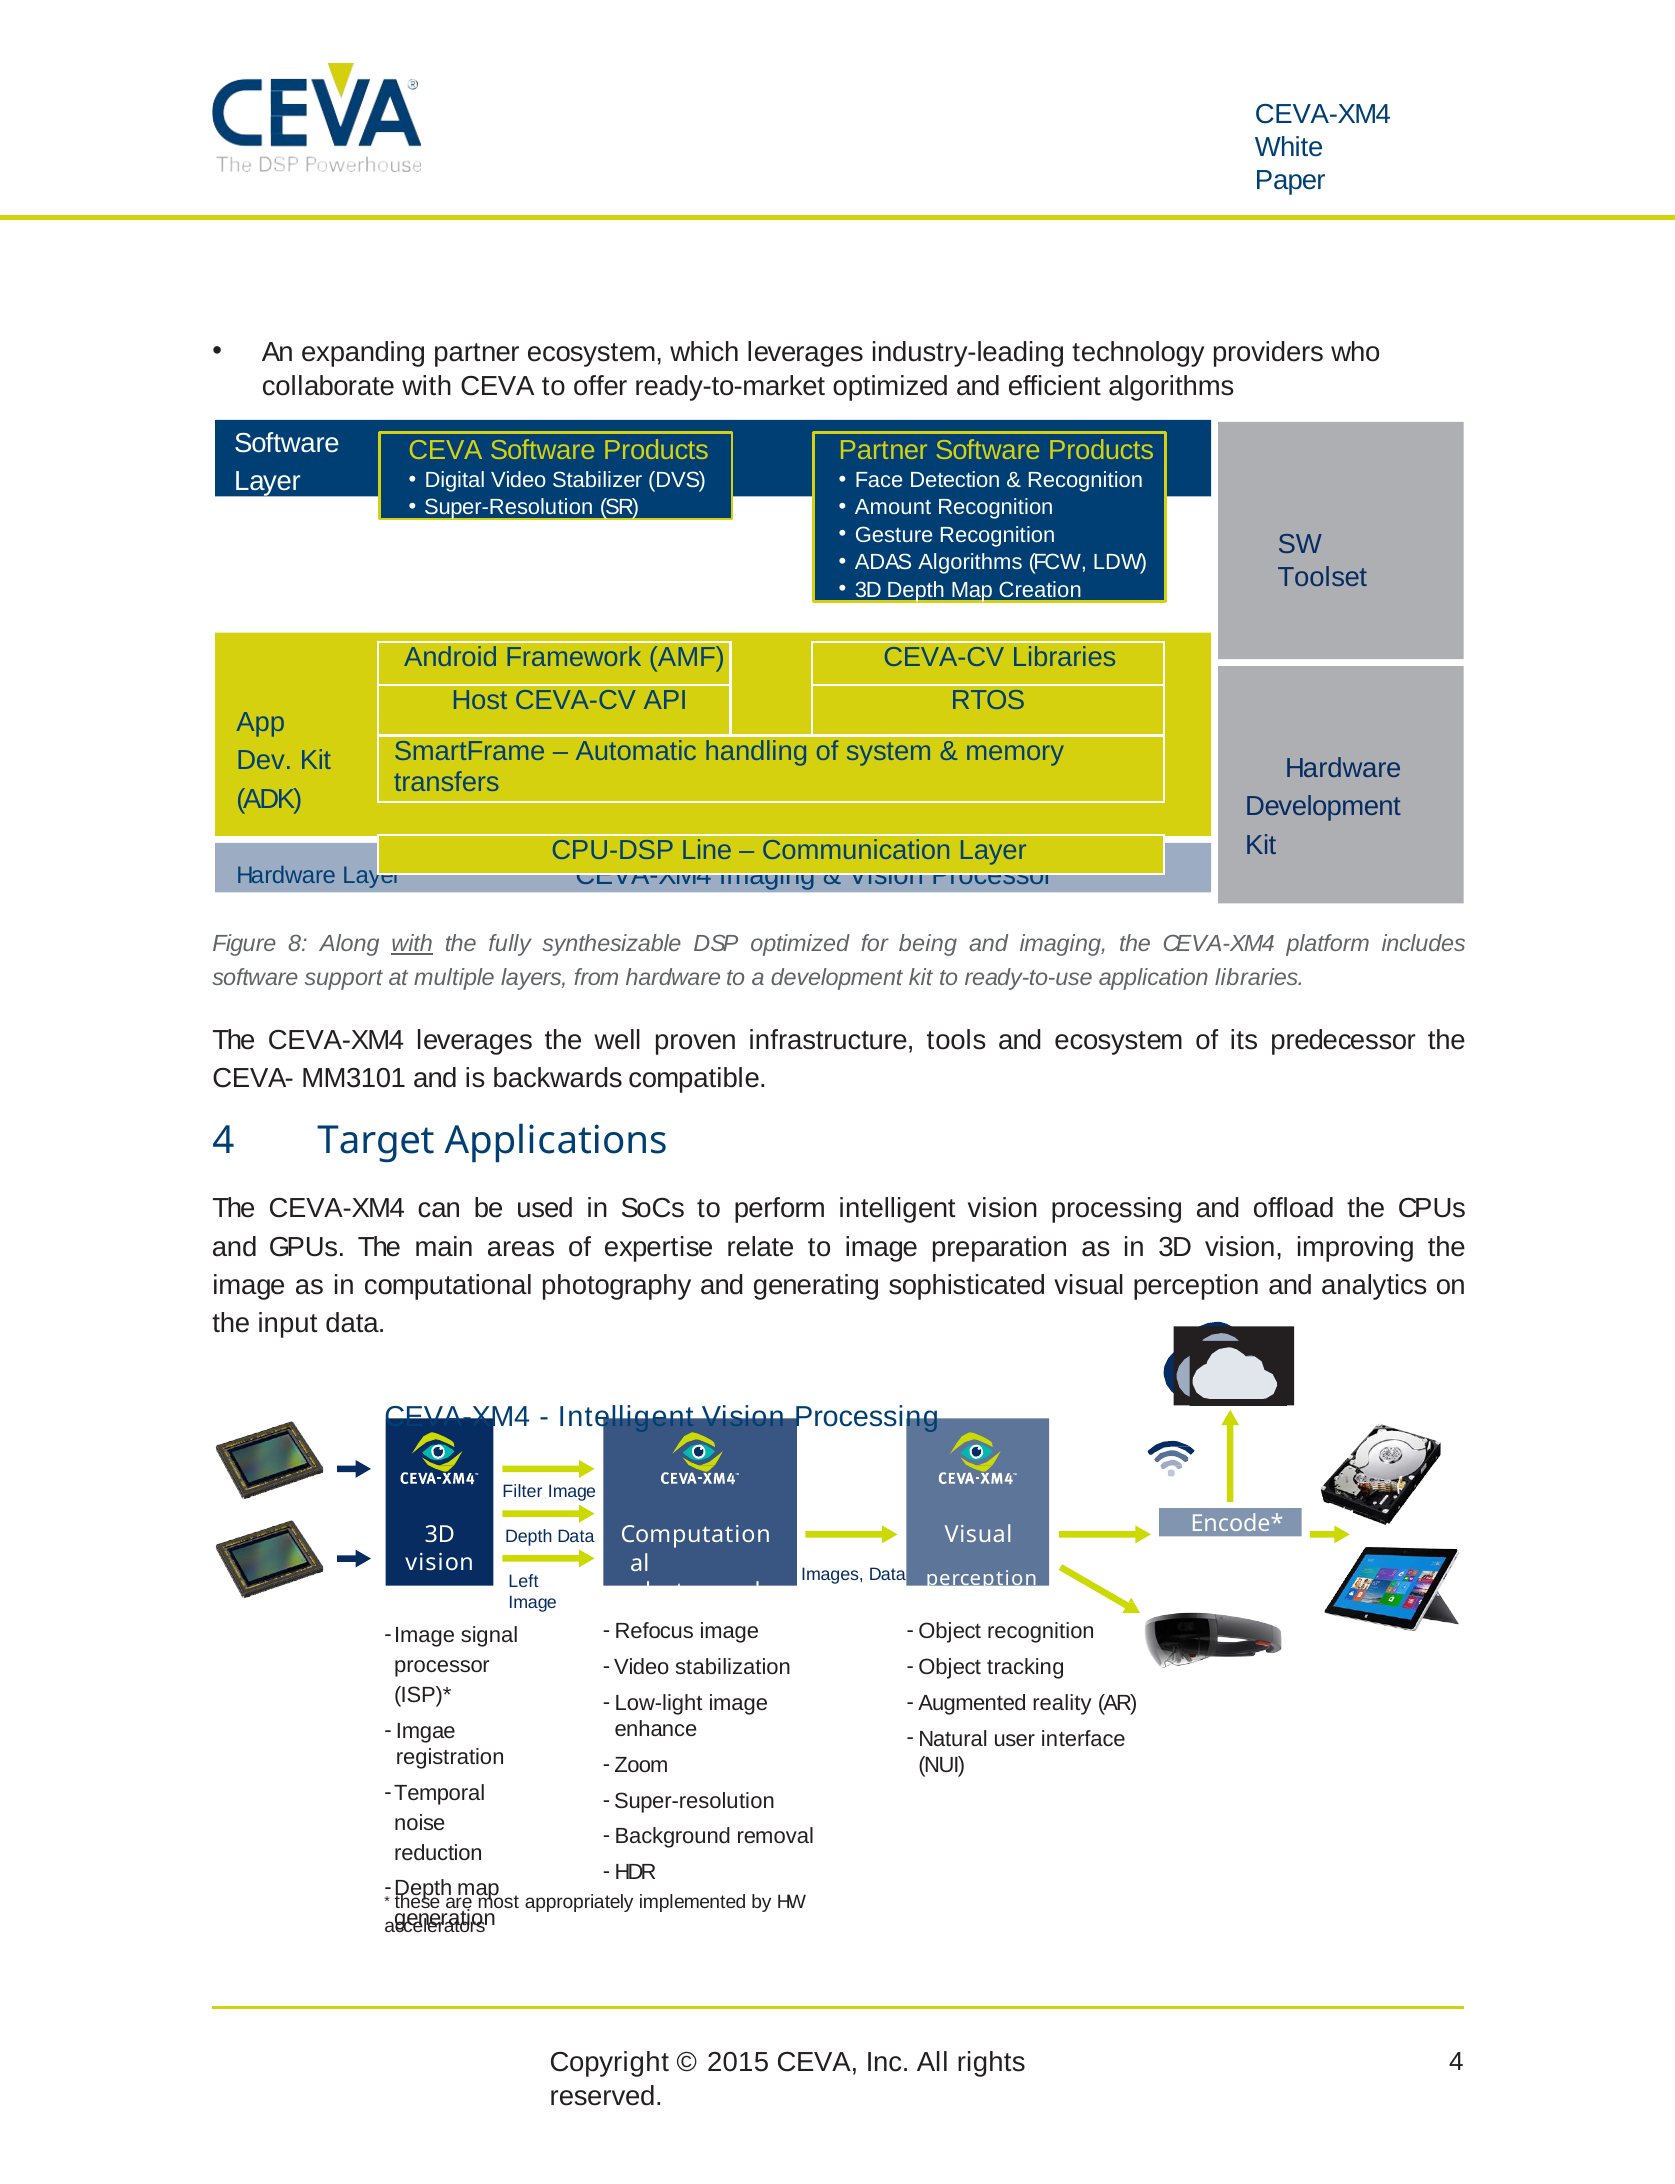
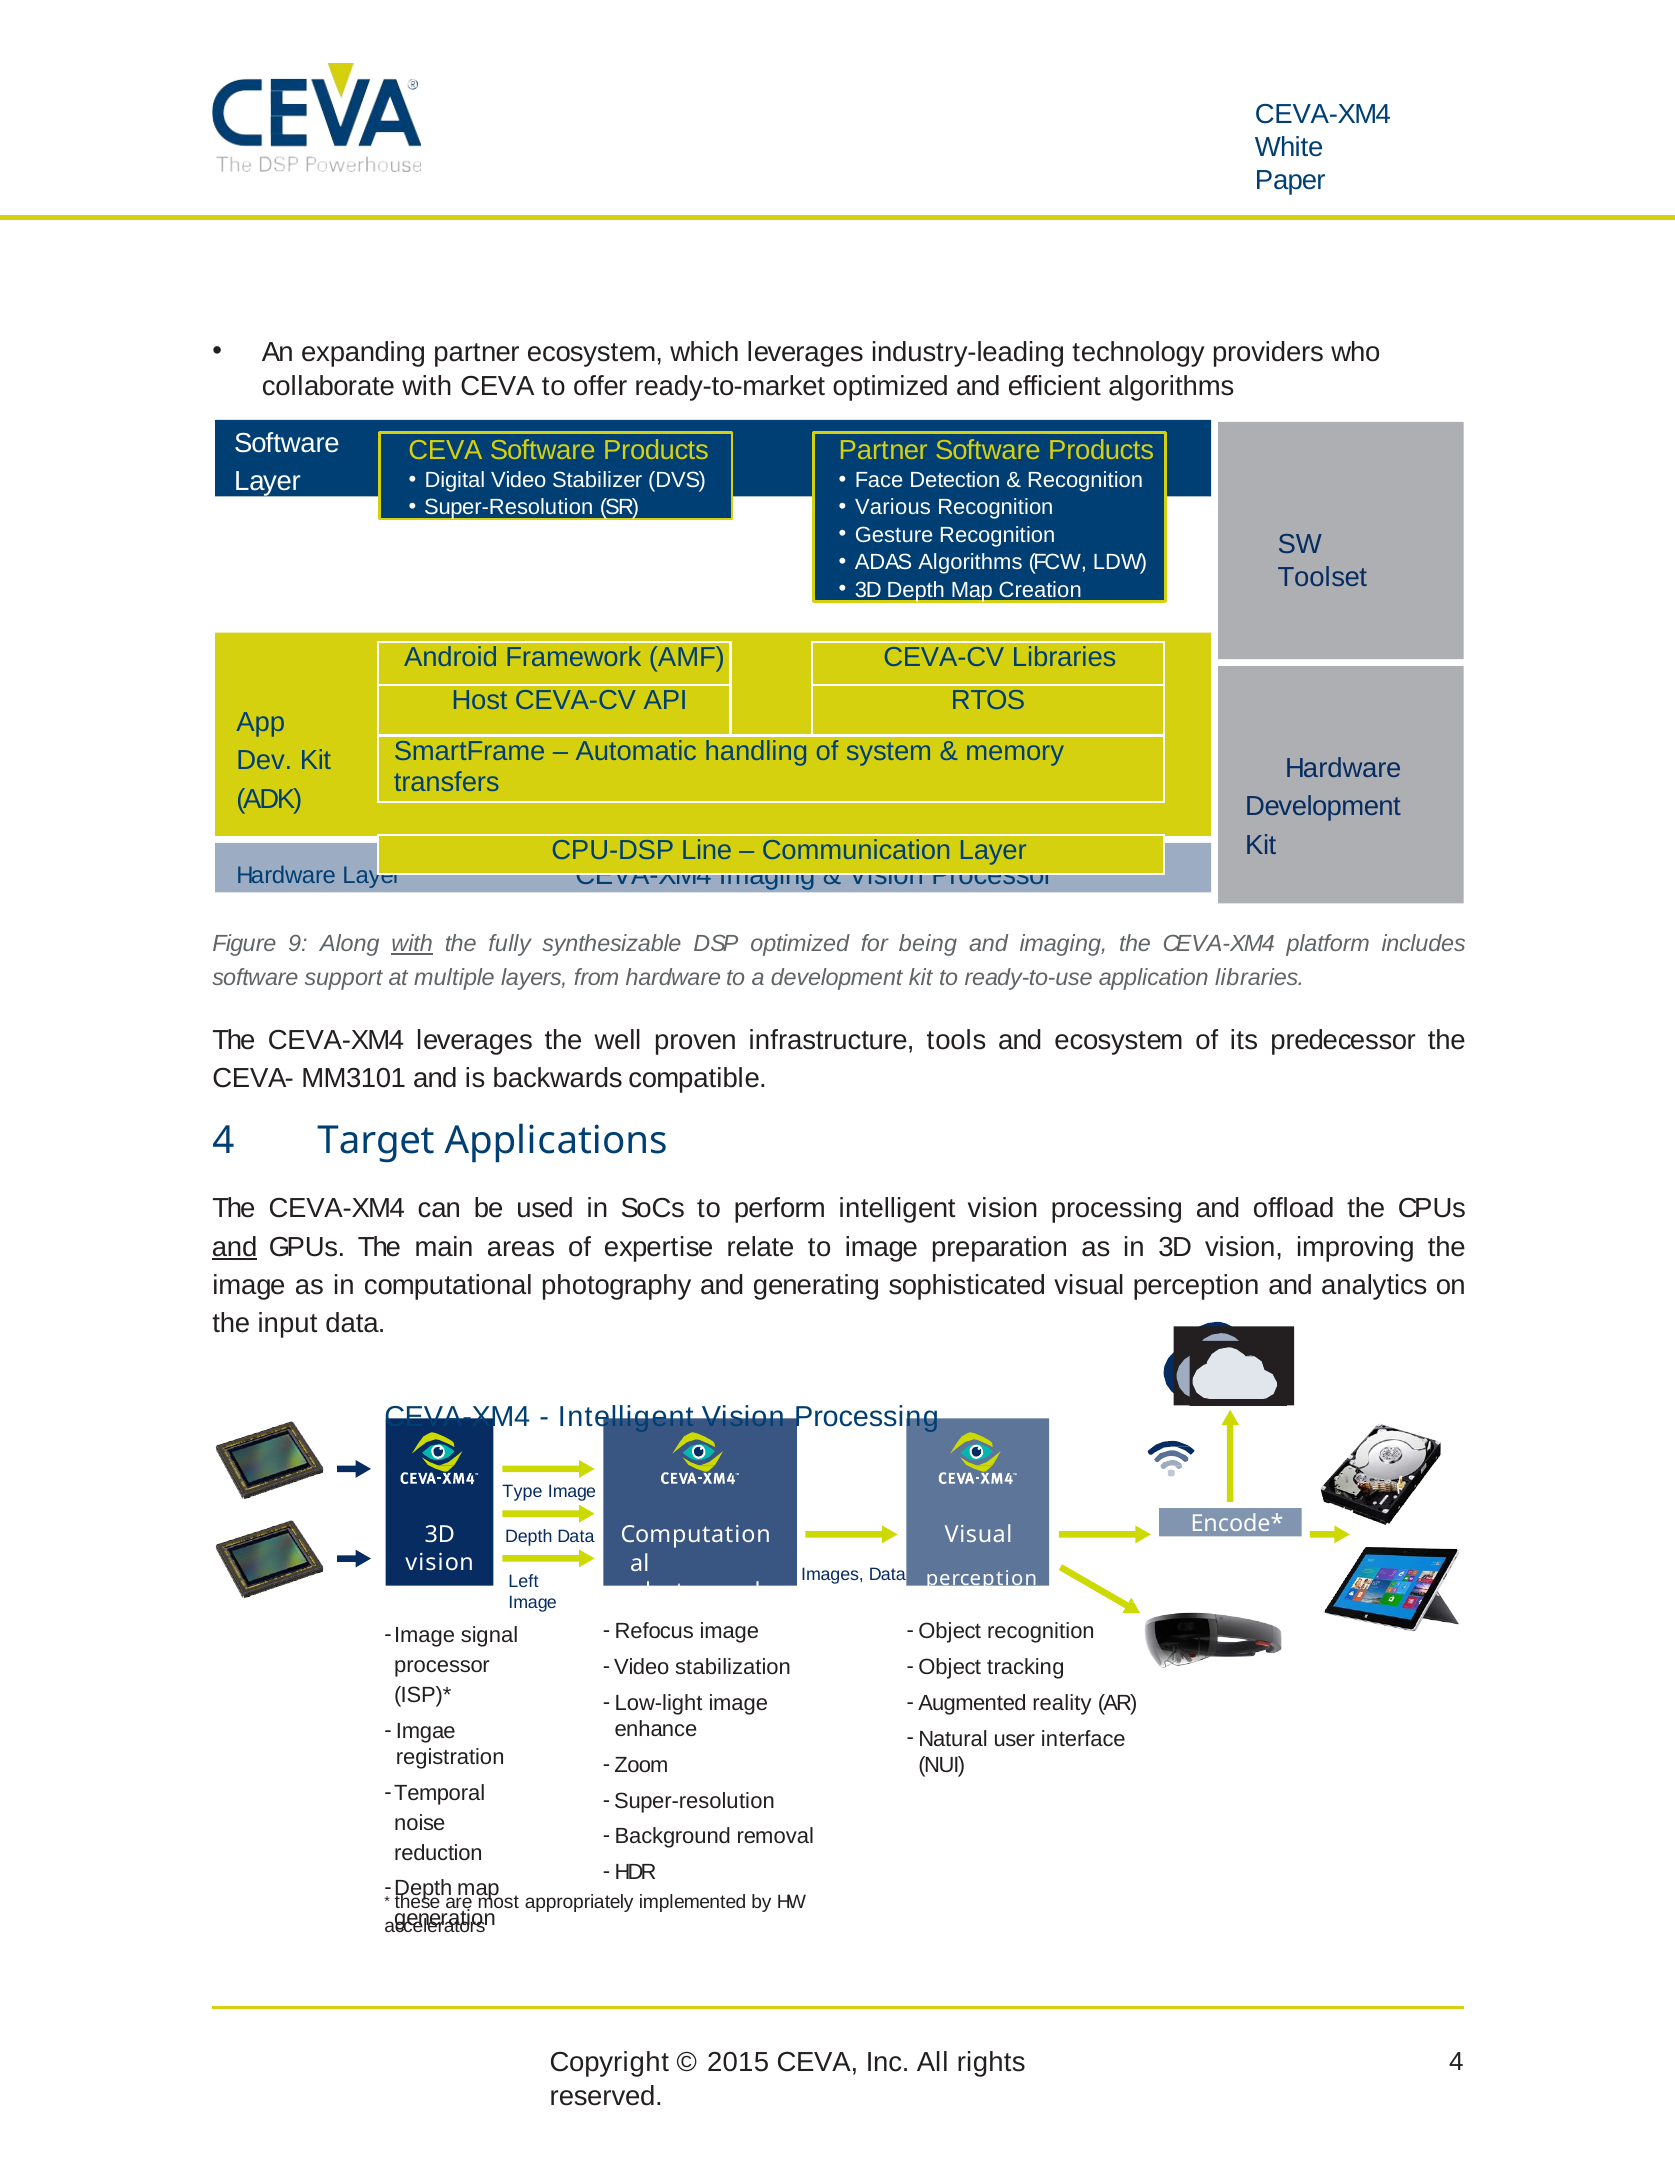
Amount: Amount -> Various (893, 507)
8: 8 -> 9 (298, 944)
and underline: none -> present (235, 1247)
Filter: Filter -> Type (523, 1492)
